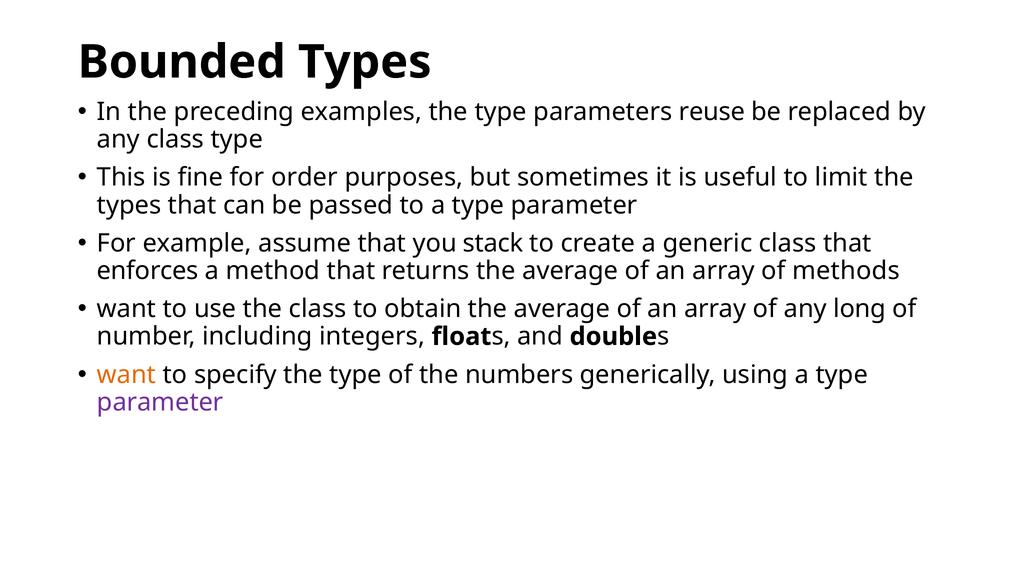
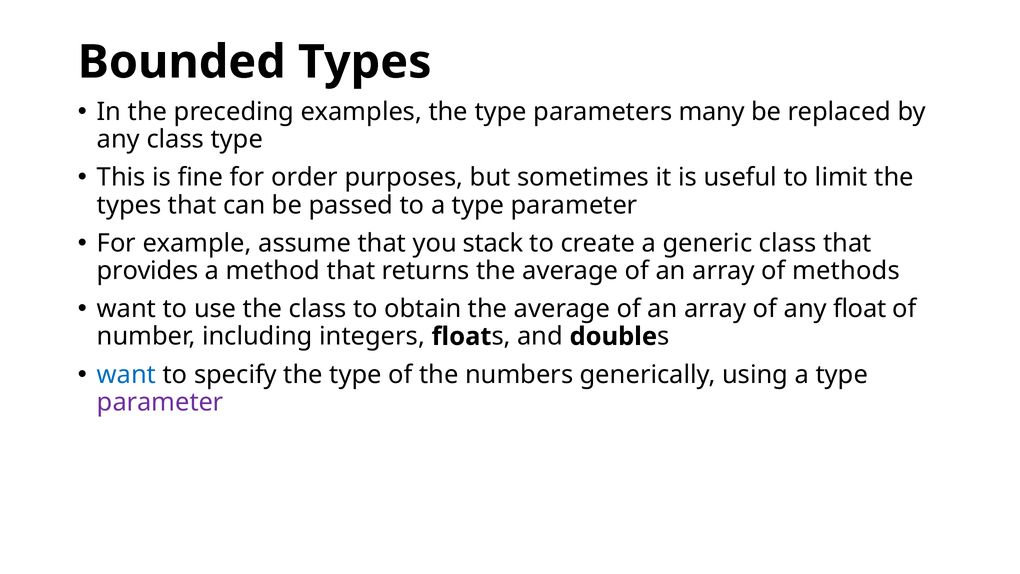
reuse: reuse -> many (712, 112)
enforces: enforces -> provides (148, 271)
any long: long -> float (860, 309)
want colour: orange -> blue (127, 375)
